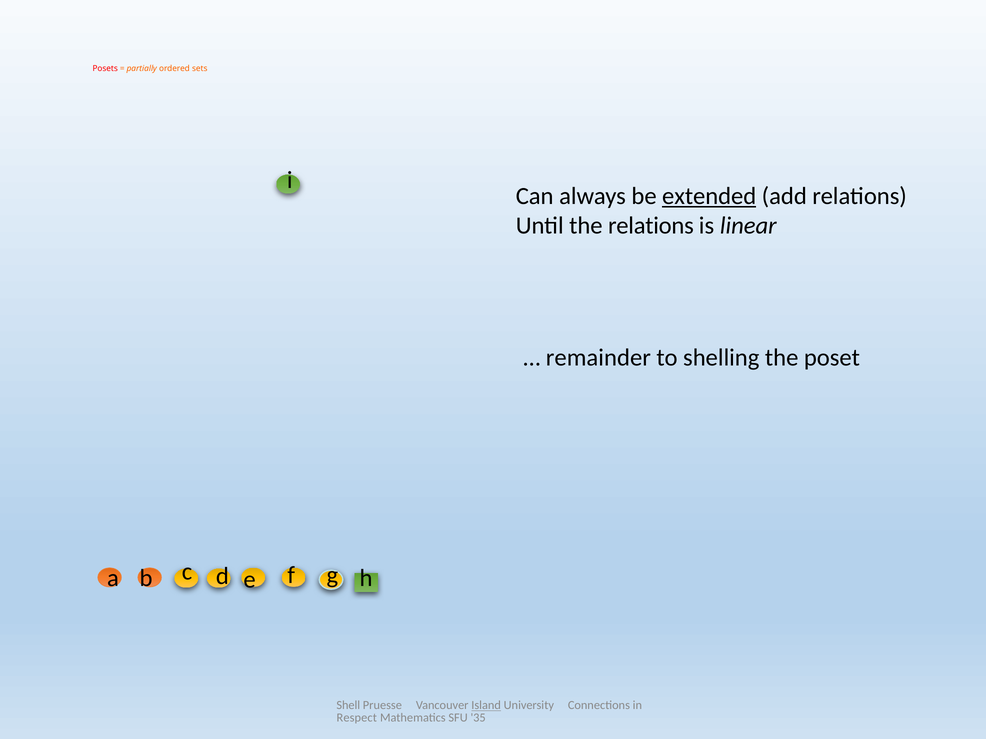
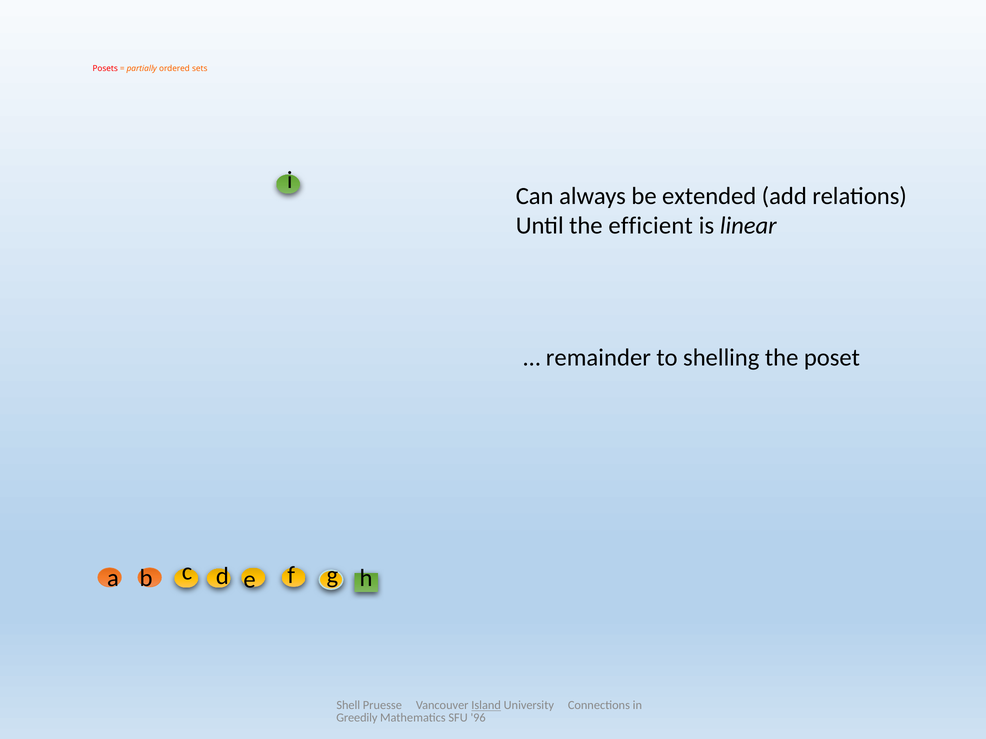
extended underline: present -> none (709, 196)
the relations: relations -> efficient (651, 226)
Respect: Respect -> Greedily (357, 718)
35: 35 -> 96 (478, 718)
